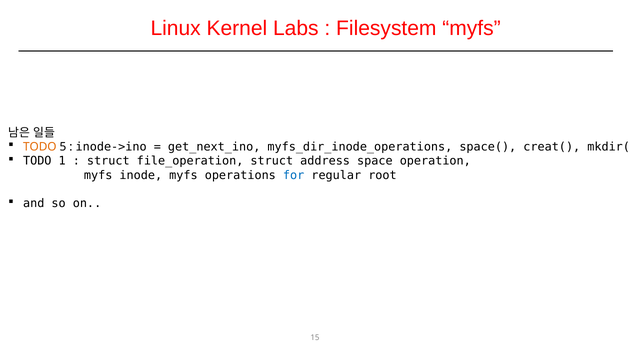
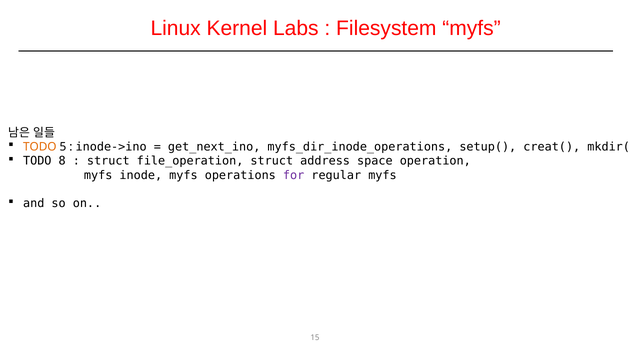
space(: space( -> setup( (488, 147)
1: 1 -> 8 (62, 161)
for colour: blue -> purple (294, 175)
regular root: root -> myfs (382, 175)
